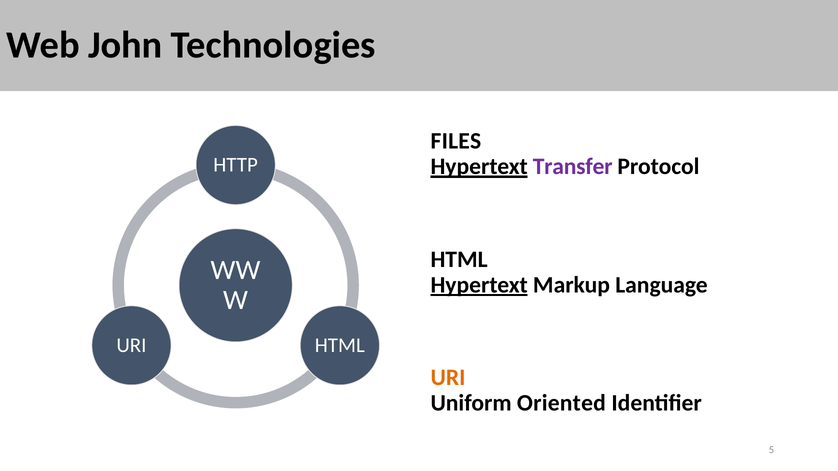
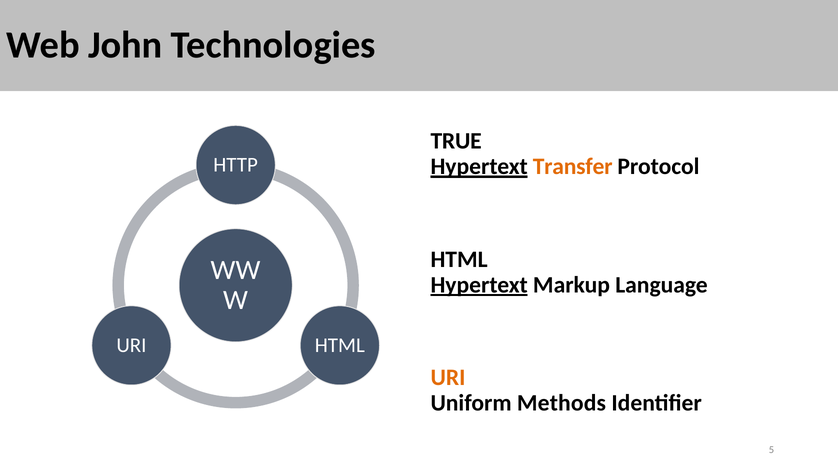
FILES: FILES -> TRUE (456, 141)
Transfer colour: purple -> orange (573, 167)
Oriented: Oriented -> Methods (561, 403)
